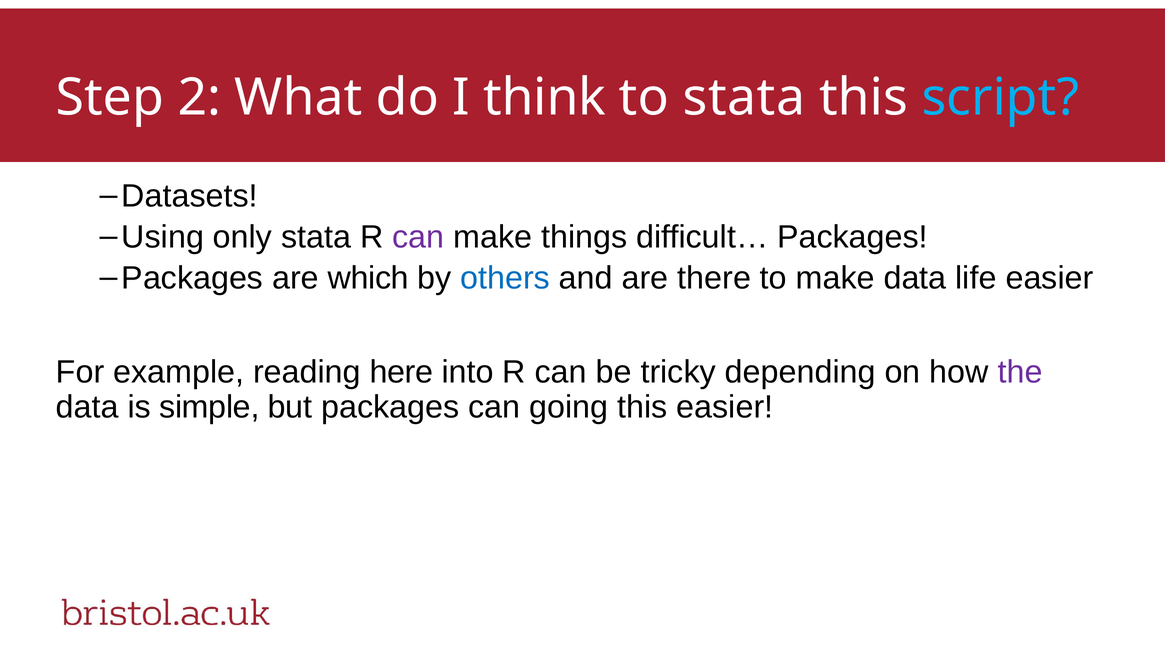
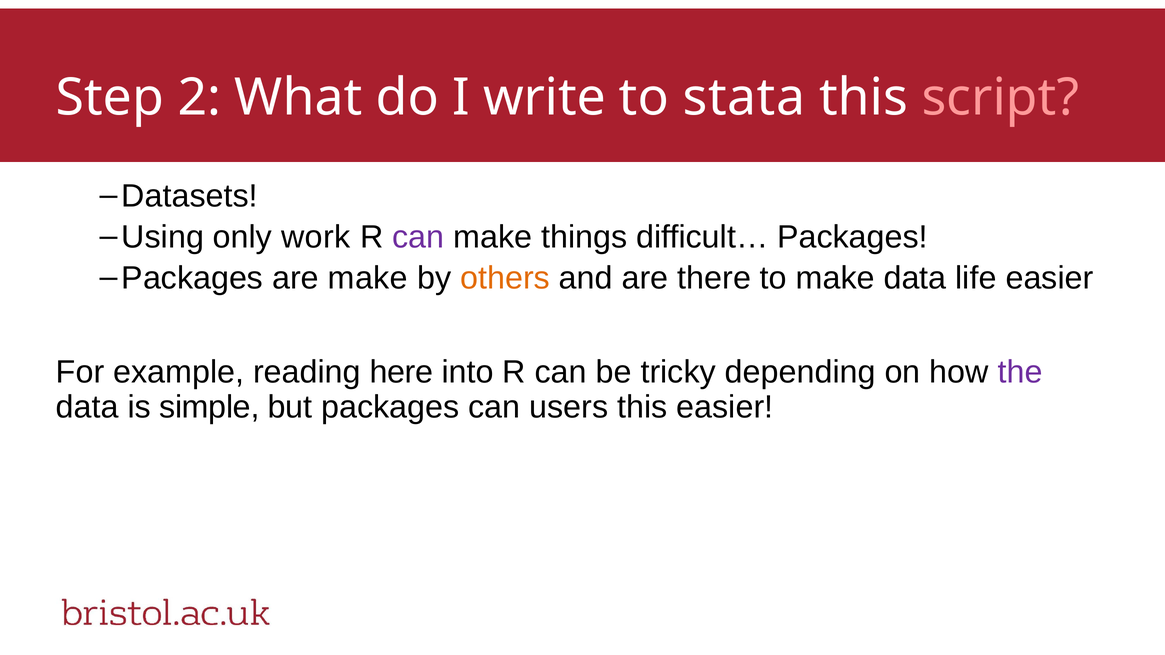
think: think -> write (545, 98)
script colour: light blue -> pink (1000, 98)
only stata: stata -> work (316, 237)
are which: which -> make (368, 278)
others colour: blue -> orange (505, 278)
going: going -> users (569, 407)
